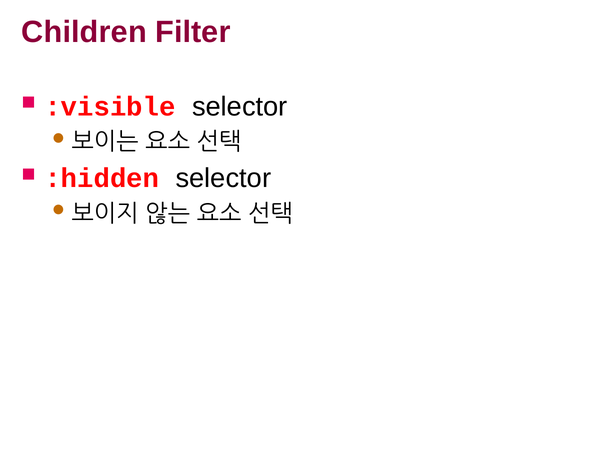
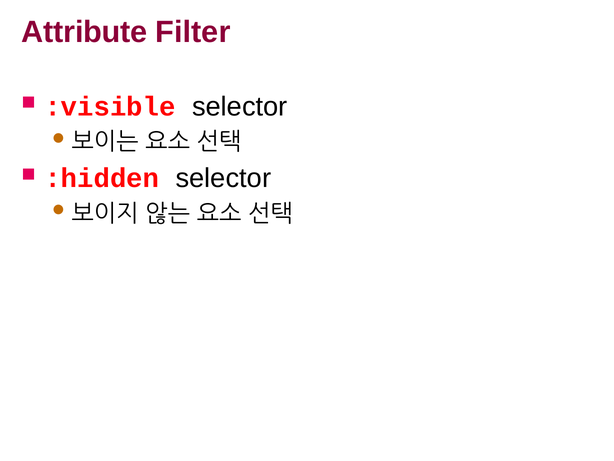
Children: Children -> Attribute (84, 32)
